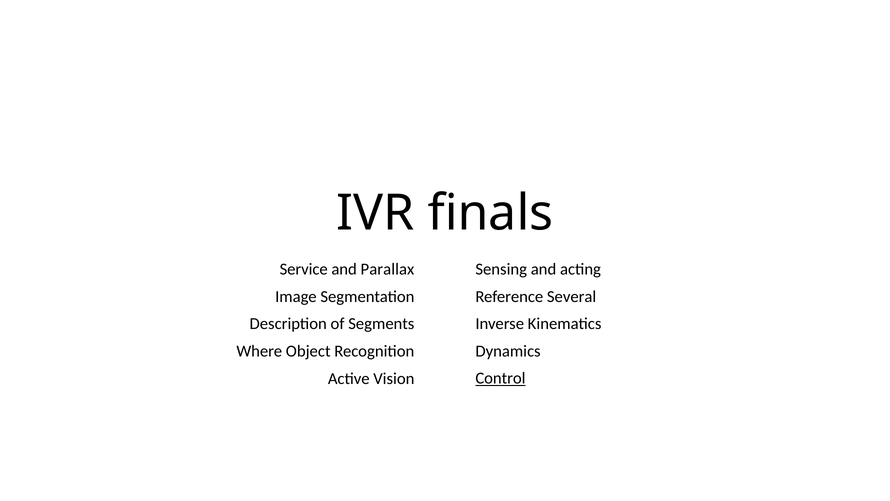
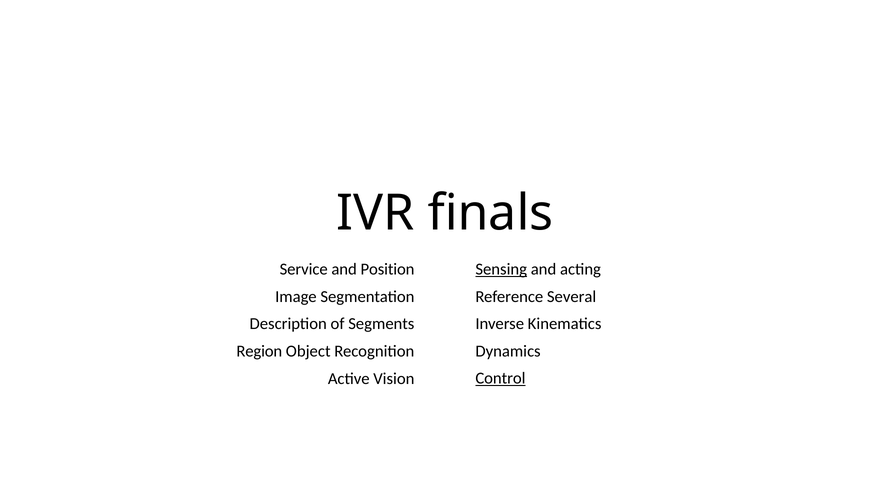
Parallax: Parallax -> Position (388, 269)
Sensing underline: none -> present (501, 269)
Where: Where -> Region (259, 351)
